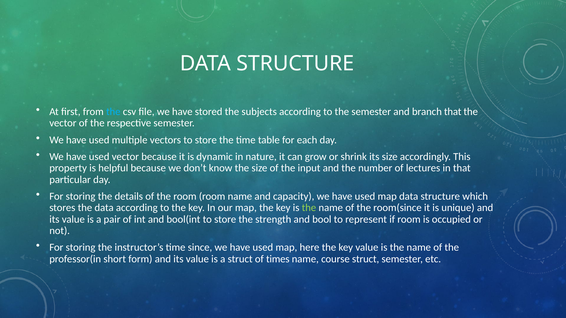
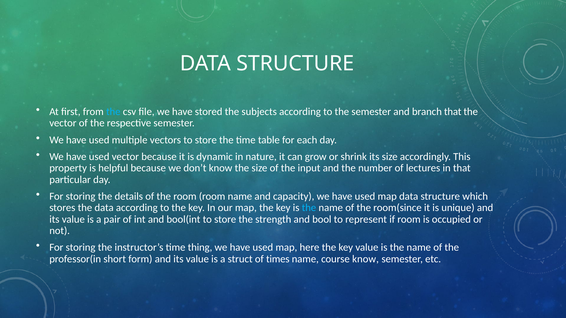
the colour: light green -> light blue (309, 208)
since: since -> thing (200, 248)
course struct: struct -> know (366, 259)
